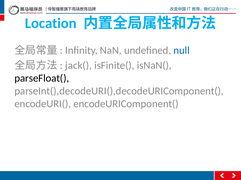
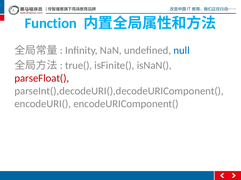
Location: Location -> Function (51, 23)
jack(: jack( -> true( (79, 66)
parseFloat( colour: black -> red (42, 78)
